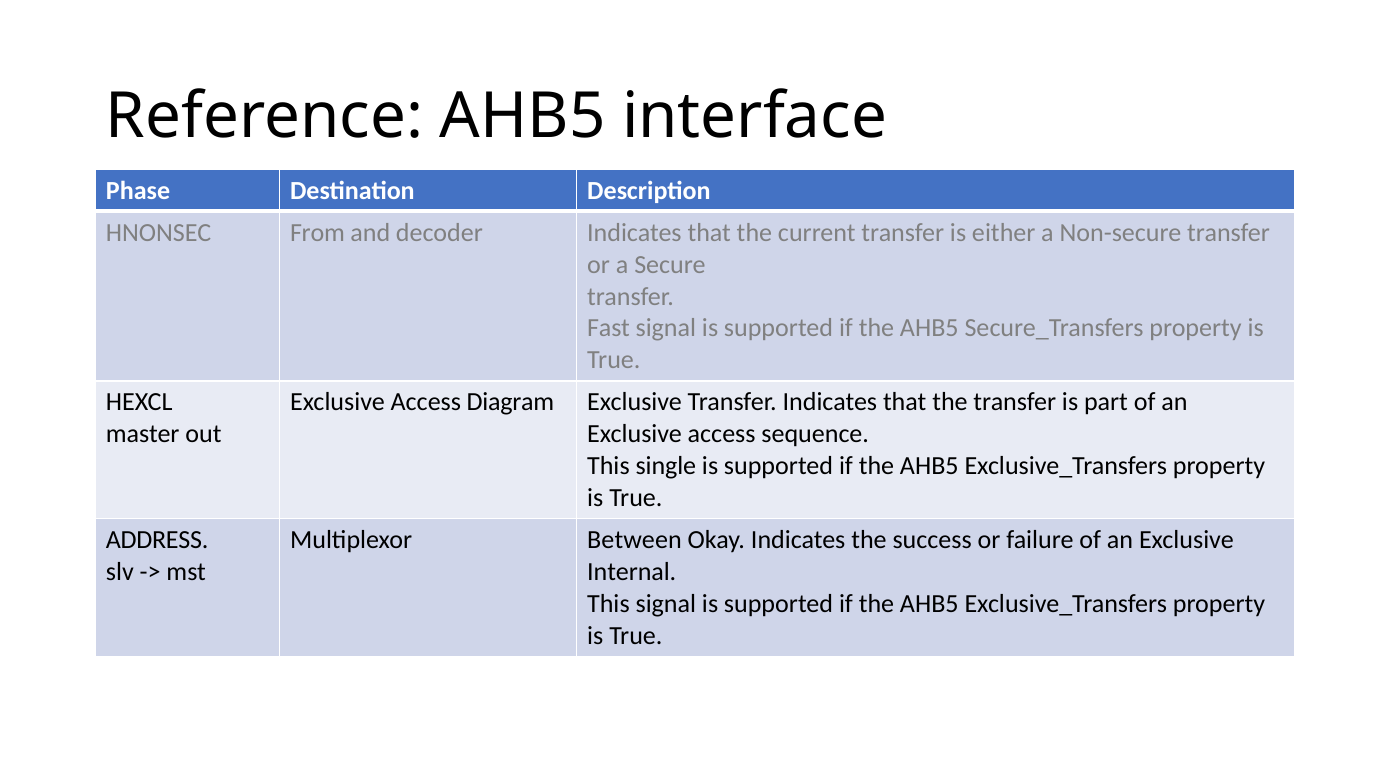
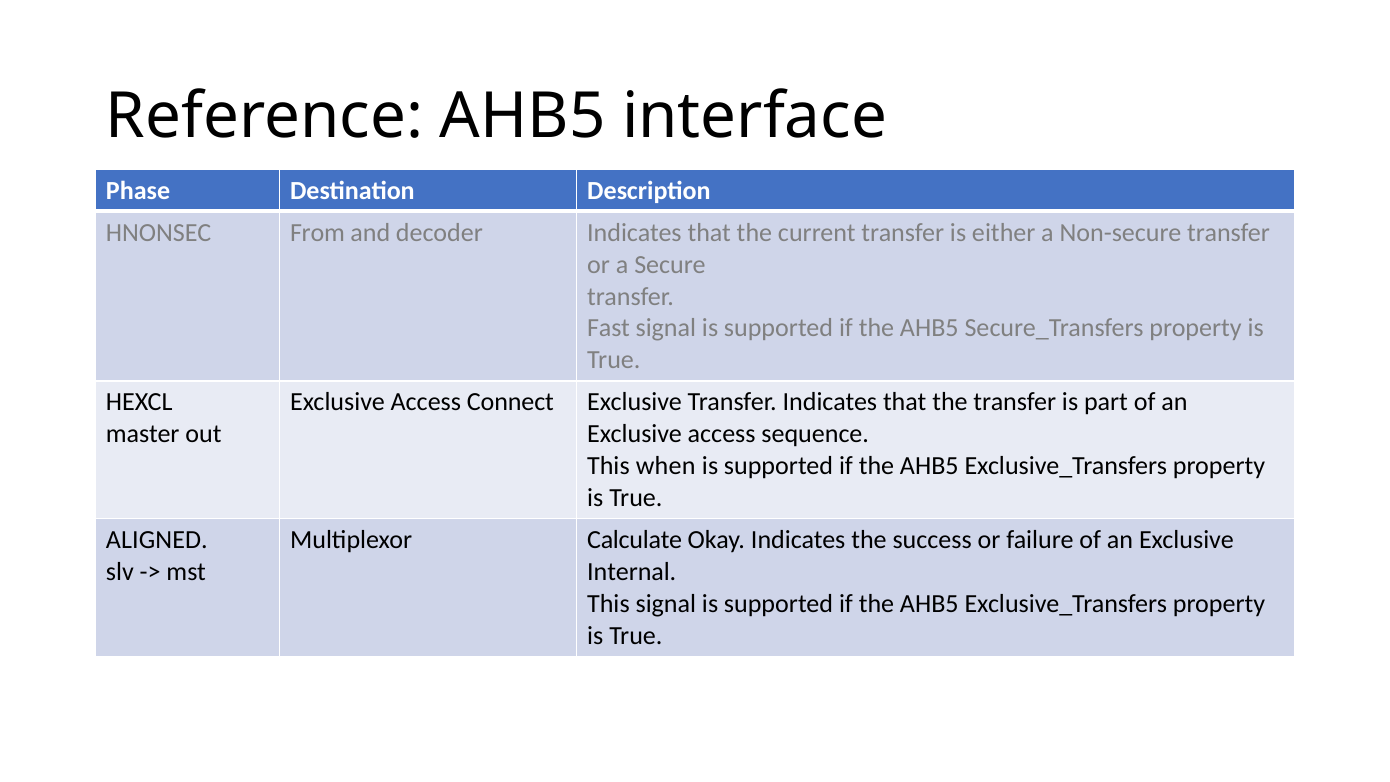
Diagram: Diagram -> Connect (510, 402)
single: single -> when (666, 466)
ADDRESS: ADDRESS -> ALIGNED (157, 540)
Between: Between -> Calculate (635, 540)
